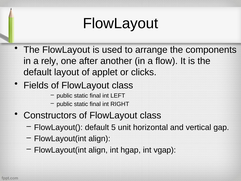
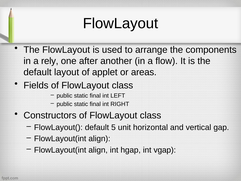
clicks: clicks -> areas (144, 72)
